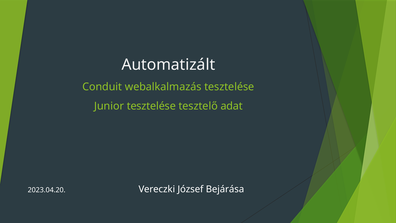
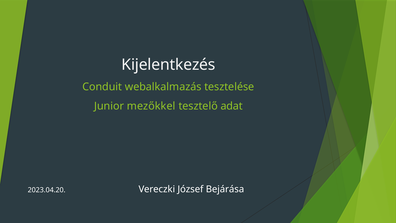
Automatizált: Automatizált -> Kijelentkezés (168, 65)
Junior tesztelése: tesztelése -> mezőkkel (151, 106)
